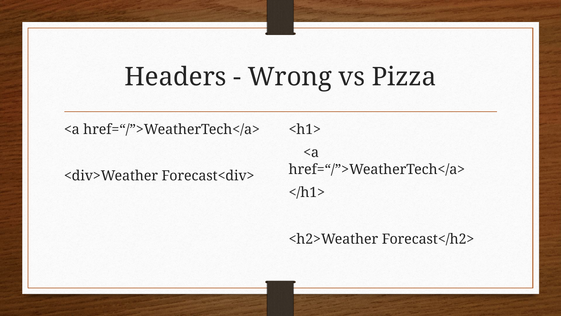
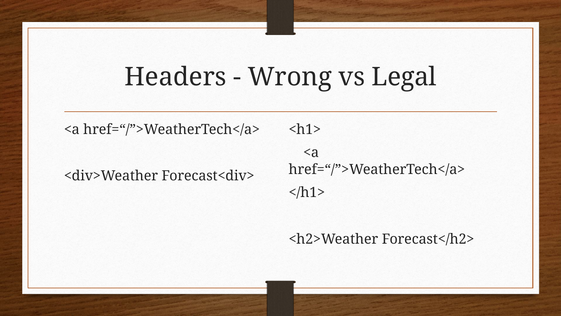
Pizza: Pizza -> Legal (404, 77)
